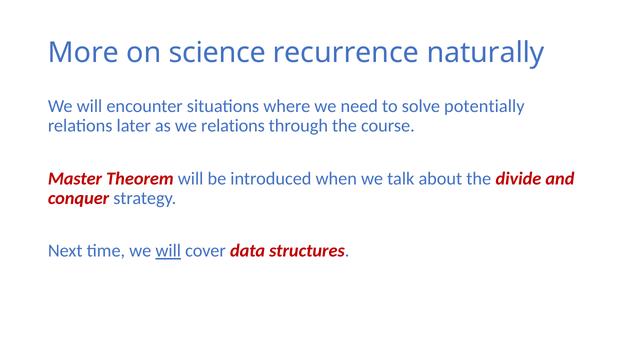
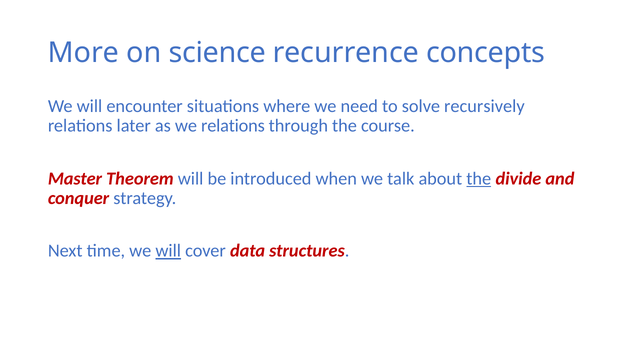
naturally: naturally -> concepts (486, 53)
potentially: potentially -> recursively (484, 106)
the underline: none -> present (479, 179)
